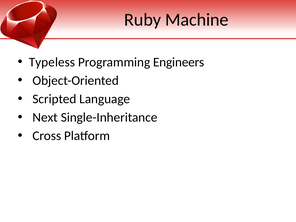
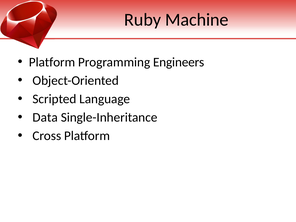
Typeless: Typeless -> Platform (52, 62)
Next: Next -> Data (45, 117)
